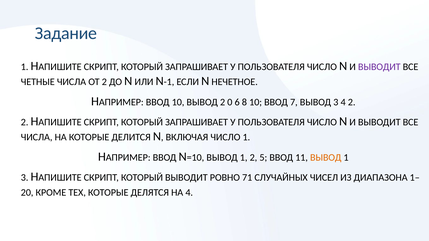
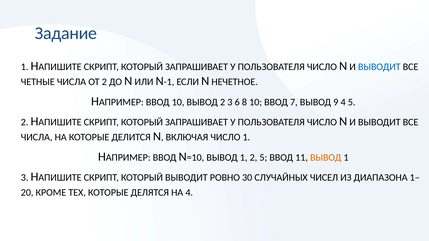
ВЫВОДИТ colour: purple -> blue (379, 67)
2 0: 0 -> 3 (230, 102)
ВЫВОД 3: 3 -> 9 (336, 102)
4 2: 2 -> 5 (352, 102)
71: 71 -> 30 (247, 178)
